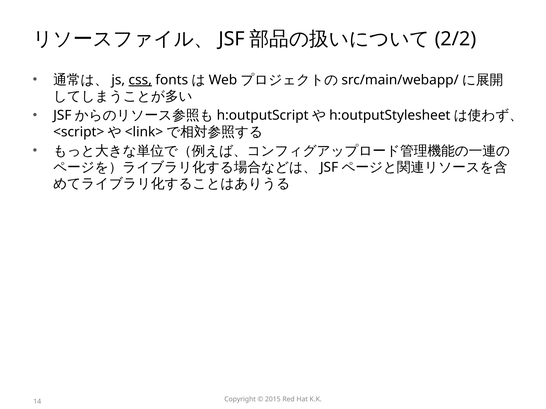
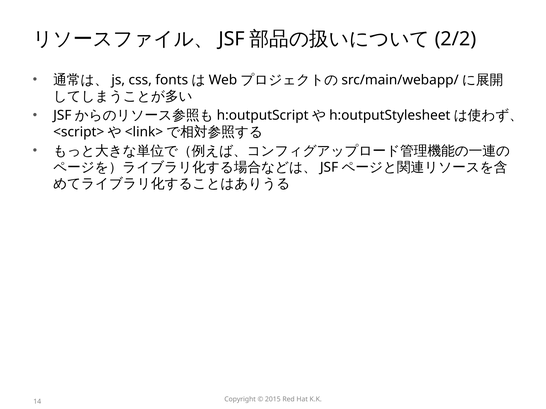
css underline: present -> none (140, 80)
